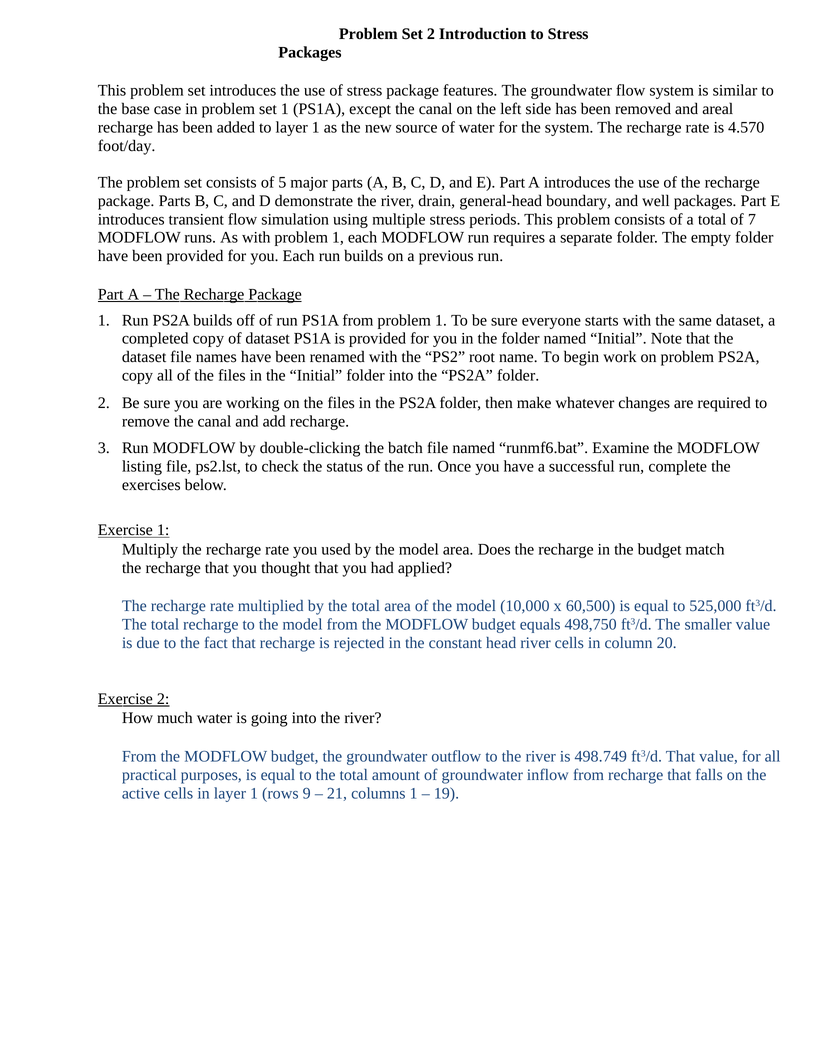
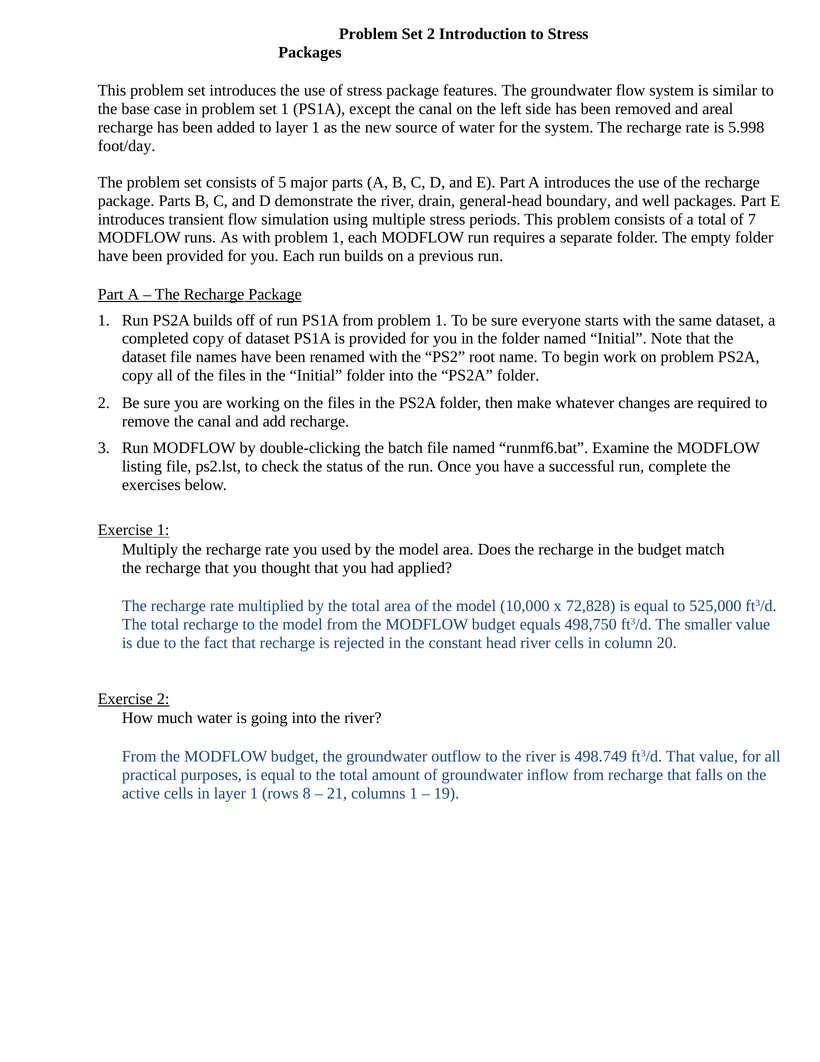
4.570: 4.570 -> 5.998 (746, 127)
60,500: 60,500 -> 72,828 (591, 605)
9: 9 -> 8 (307, 793)
